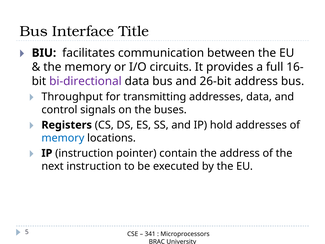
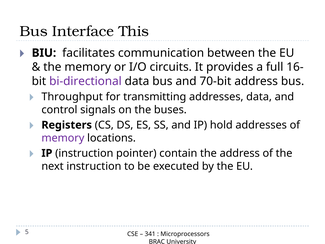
Title: Title -> This (134, 31)
26-bit: 26-bit -> 70-bit (215, 81)
memory colour: blue -> purple (63, 138)
